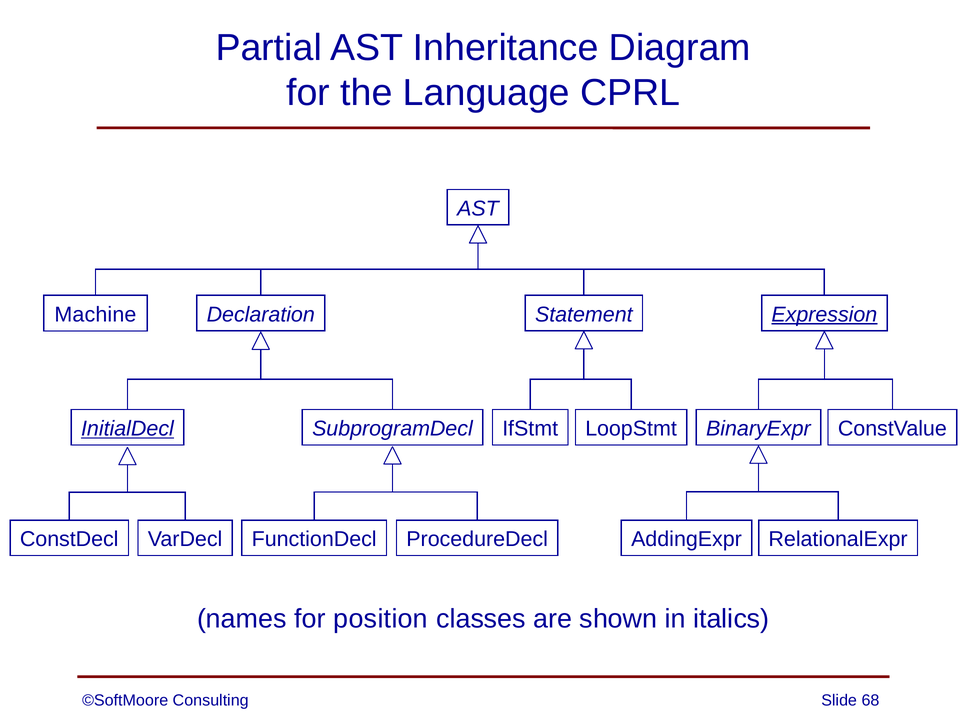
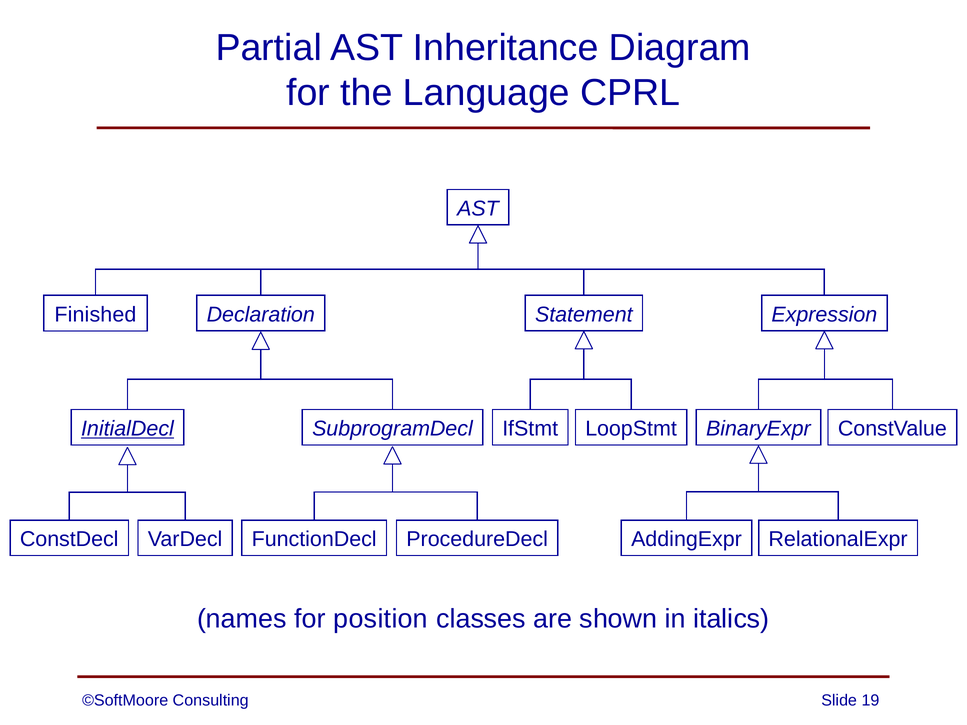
Machine: Machine -> Finished (95, 315)
Expression underline: present -> none (824, 315)
68: 68 -> 19 (870, 701)
